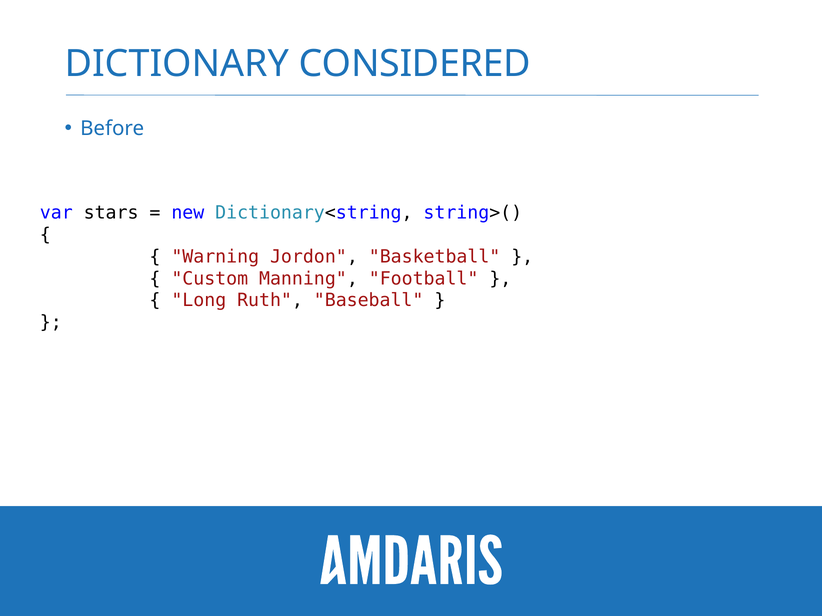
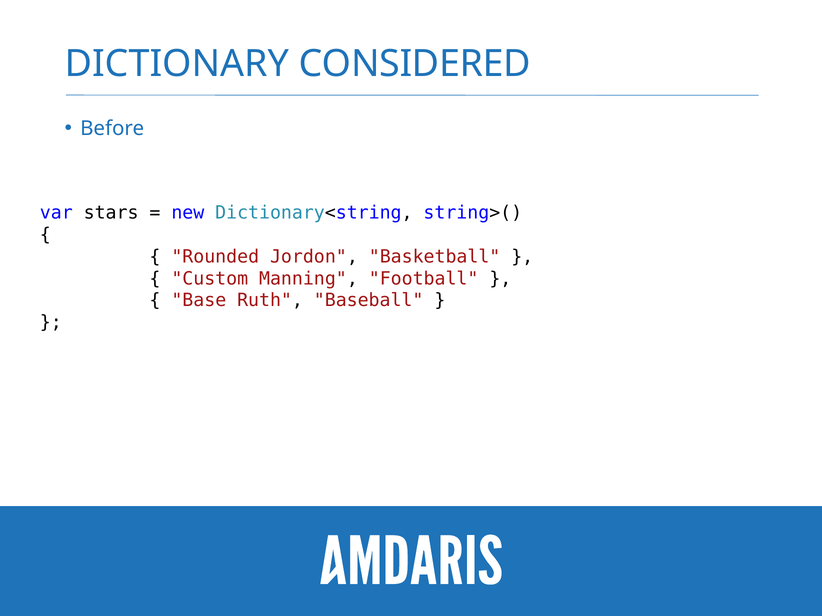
Warning: Warning -> Rounded (215, 257)
Long: Long -> Base (199, 301)
